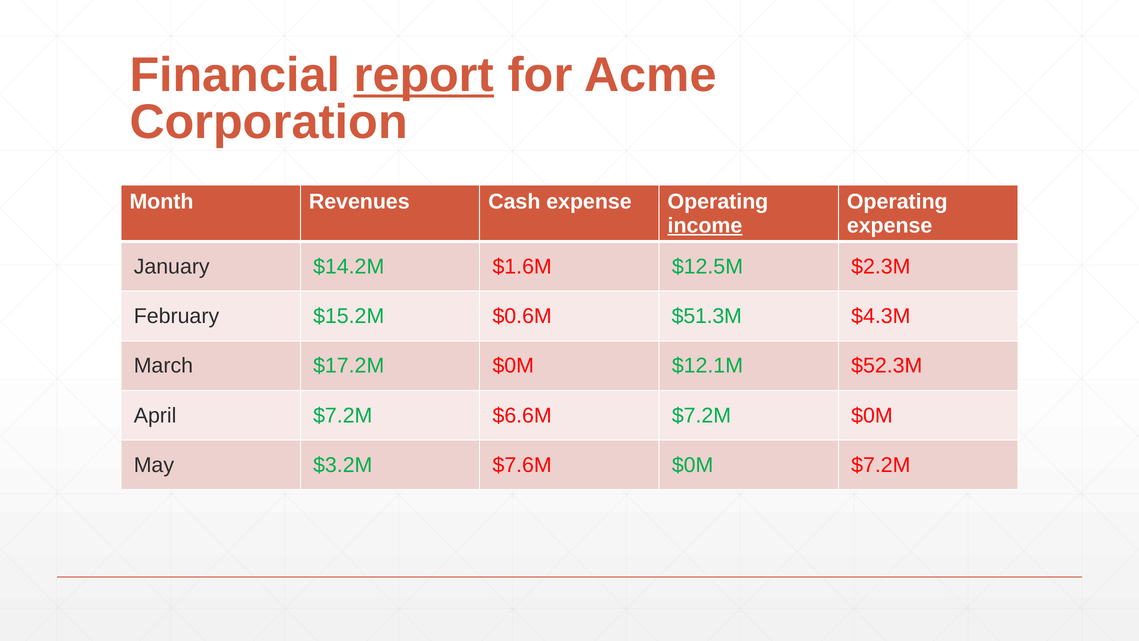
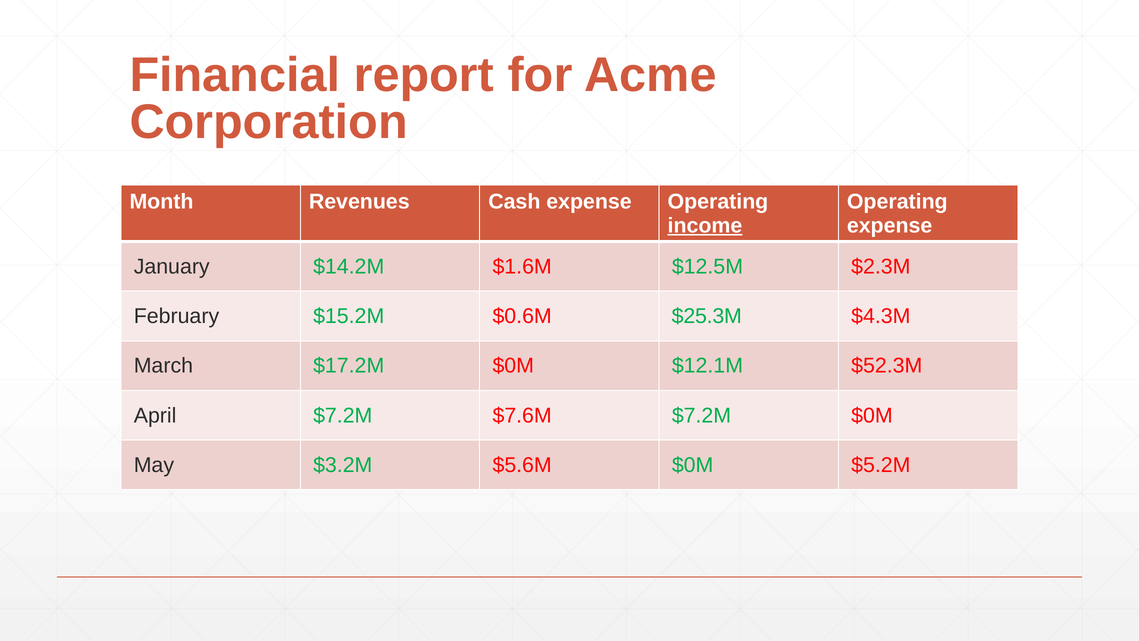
report underline: present -> none (424, 75)
$51.3M: $51.3M -> $25.3M (707, 316)
$6.6M: $6.6M -> $7.6M (522, 415)
$7.6M: $7.6M -> $5.6M (522, 465)
$0M $7.2M: $7.2M -> $5.2M (881, 465)
